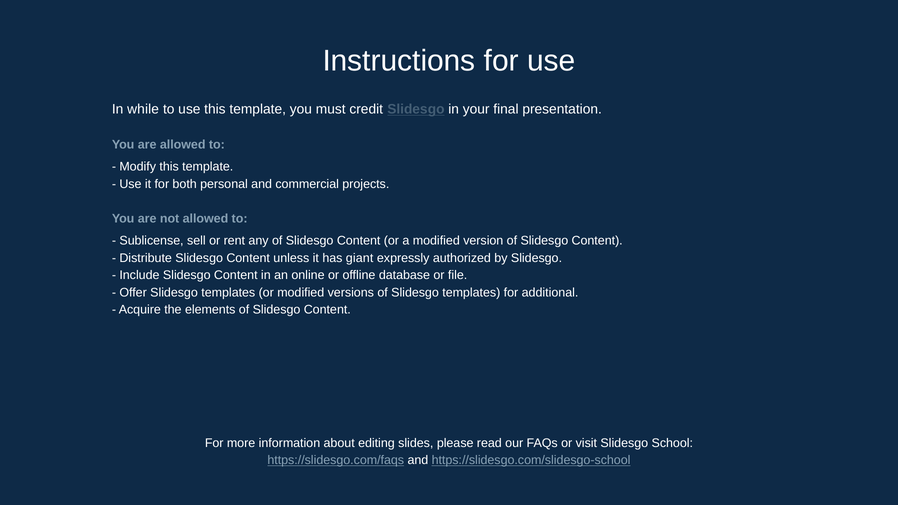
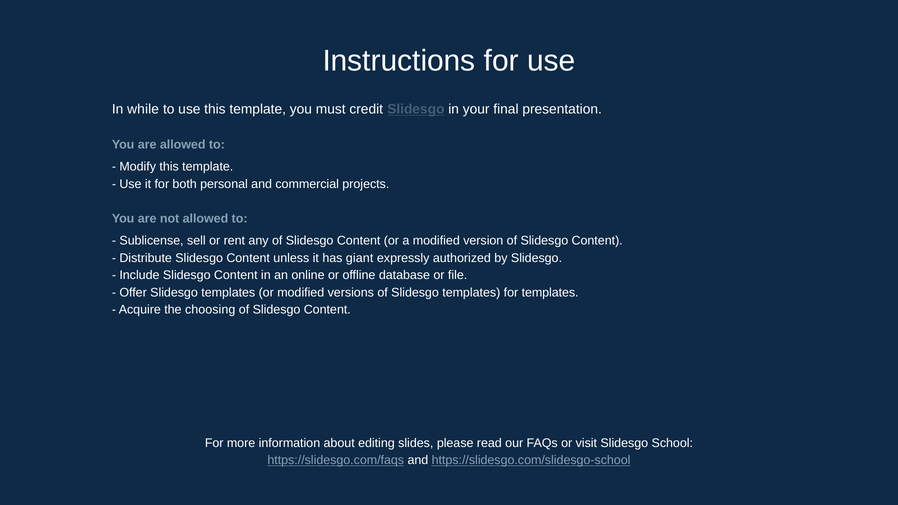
for additional: additional -> templates (550, 293)
elements: elements -> choosing (210, 310)
